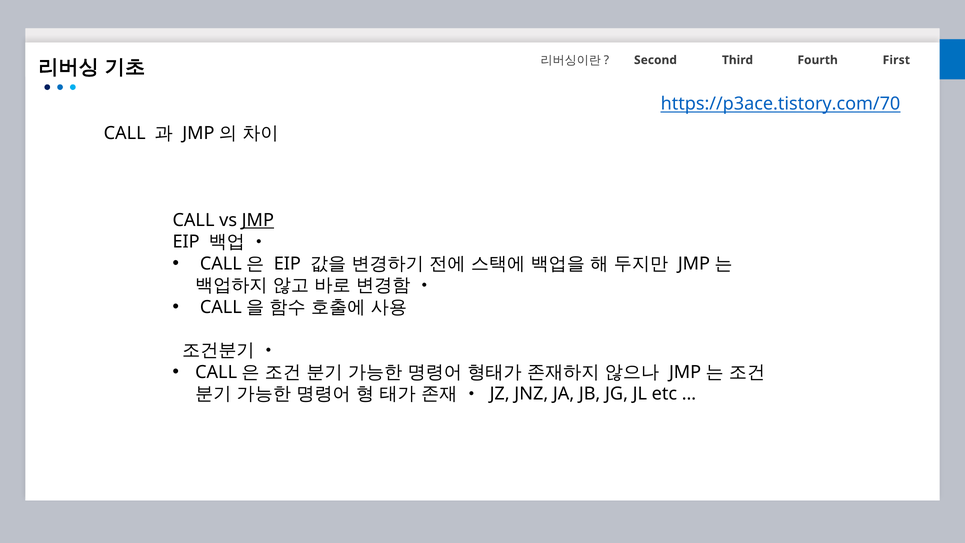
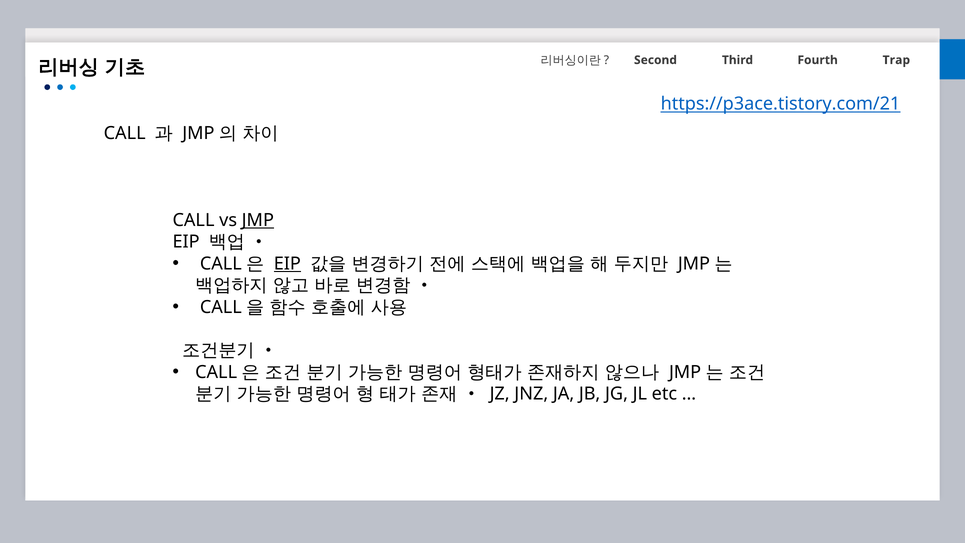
First: First -> Trap (896, 60)
https://p3ace.tistory.com/70: https://p3ace.tistory.com/70 -> https://p3ace.tistory.com/21 (780, 104)
EIP underline: none -> present (287, 264)
